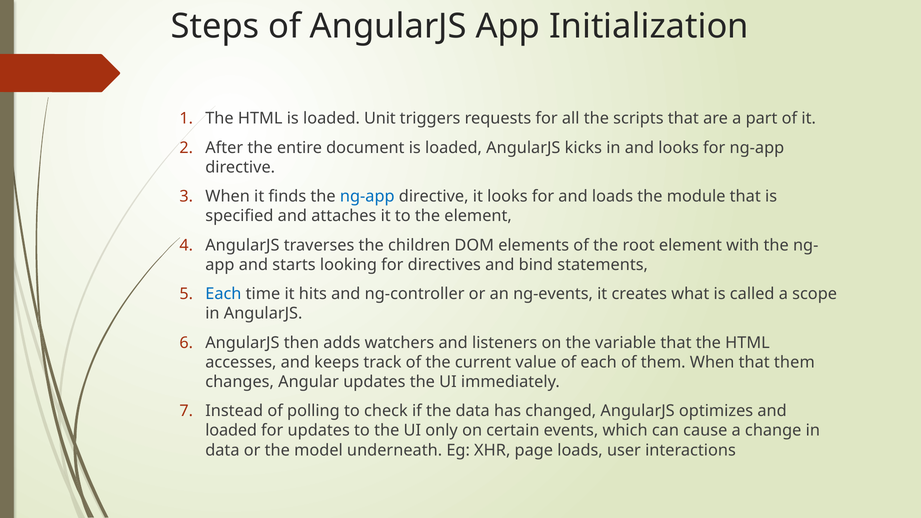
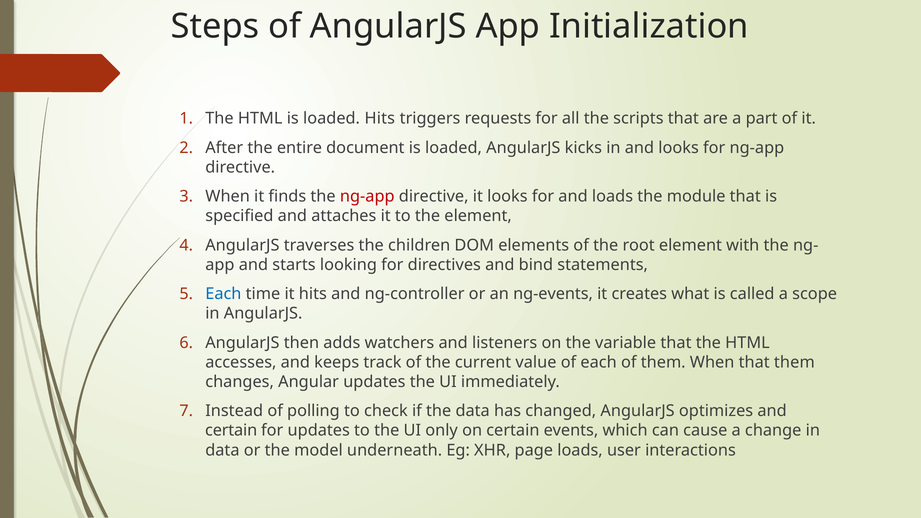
loaded Unit: Unit -> Hits (380, 118)
ng-app colour: blue -> red (367, 196)
loaded: loaded -> certain (231, 431)
